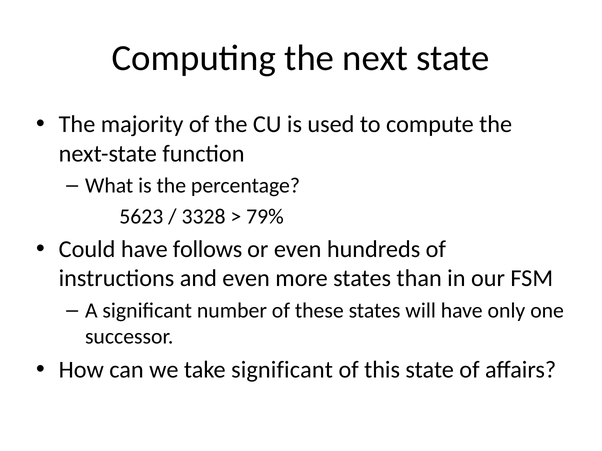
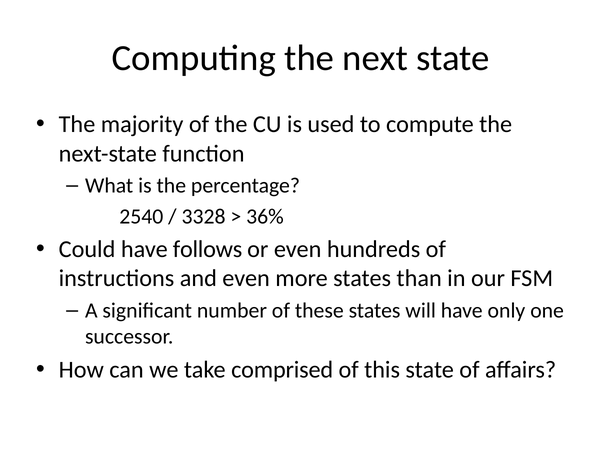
5623: 5623 -> 2540 (141, 217)
79%: 79% -> 36% (265, 217)
take significant: significant -> comprised (282, 370)
